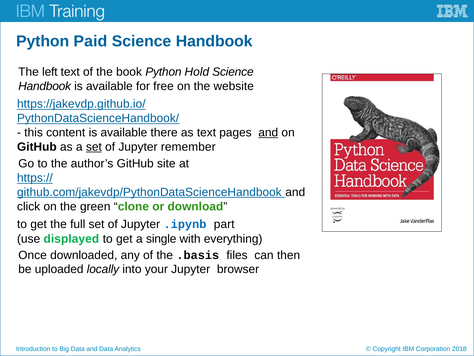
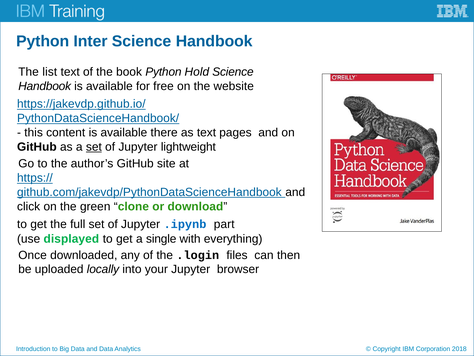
Paid: Paid -> Inter (90, 41)
left: left -> list (50, 72)
and underline: present -> none (268, 132)
remember: remember -> lightweight (188, 147)
.basis: .basis -> .login (198, 255)
